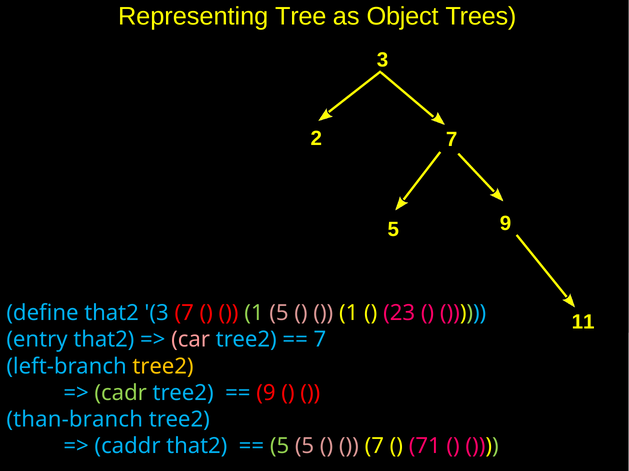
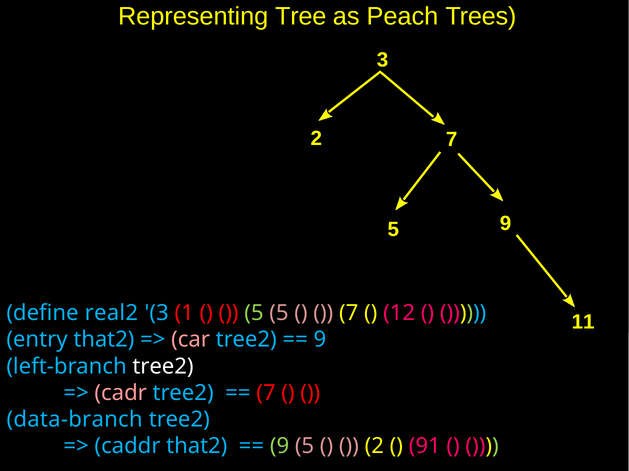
Object: Object -> Peach (402, 16)
define that2: that2 -> real2 (111, 313)
3 7: 7 -> 1 (184, 313)
1: 1 -> 5 (254, 313)
1: 1 -> 7 (349, 313)
23: 23 -> 12 (399, 313)
7: 7 -> 9 (320, 340)
tree2 colour: yellow -> white (163, 366)
cadr colour: light green -> pink (121, 393)
9: 9 -> 7 (266, 393)
than-branch: than-branch -> data-branch (75, 420)
5: 5 -> 9 (280, 446)
7: 7 -> 2 (374, 446)
71: 71 -> 91 (425, 446)
